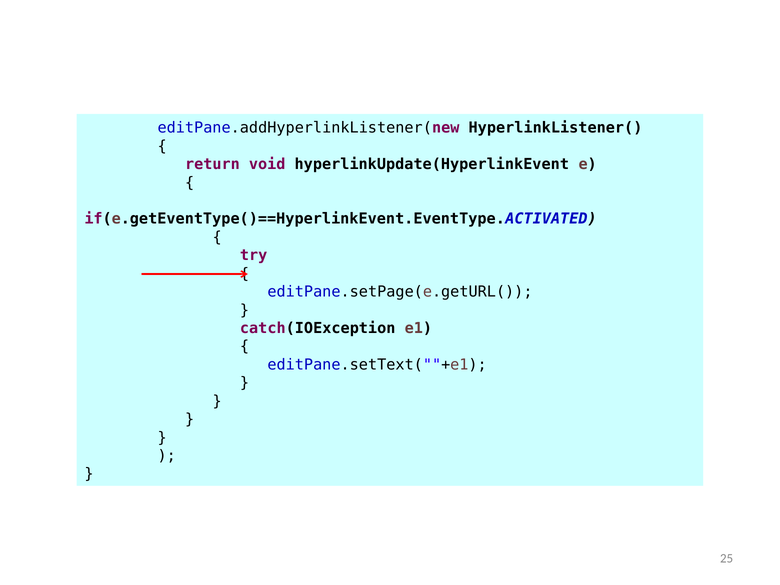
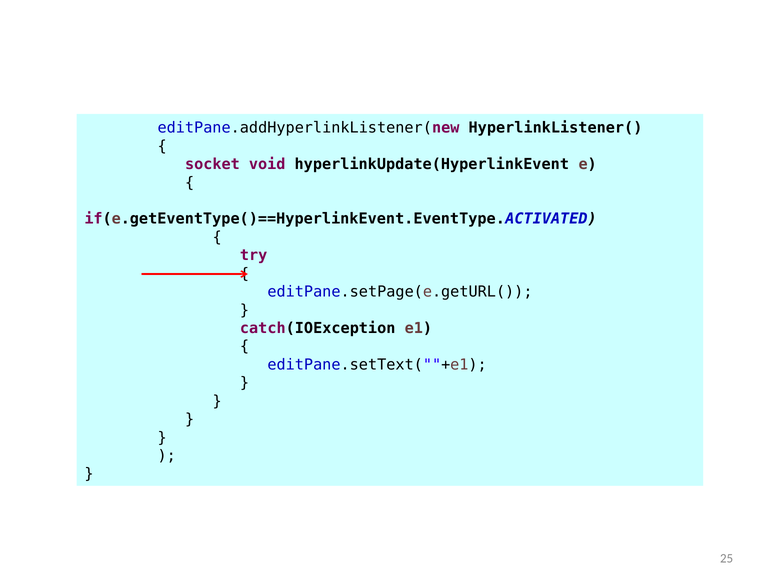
return: return -> socket (212, 164)
